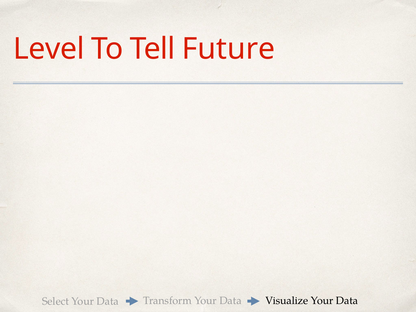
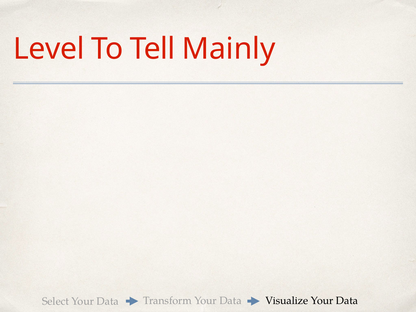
Future: Future -> Mainly (229, 49)
